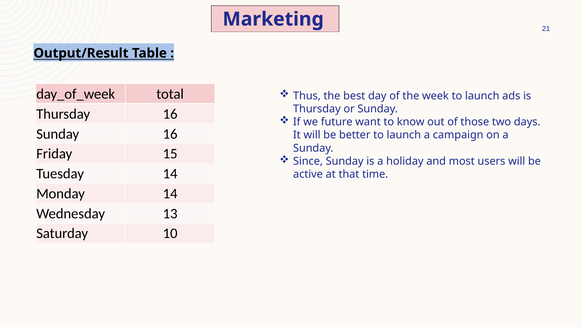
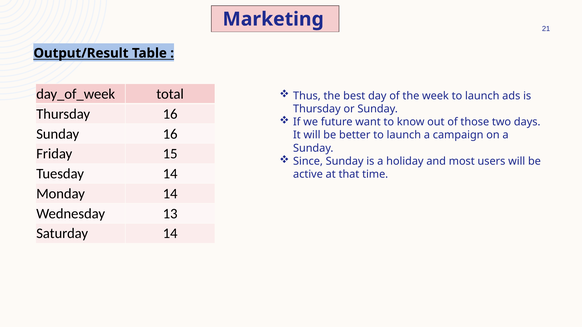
Saturday 10: 10 -> 14 (170, 234)
